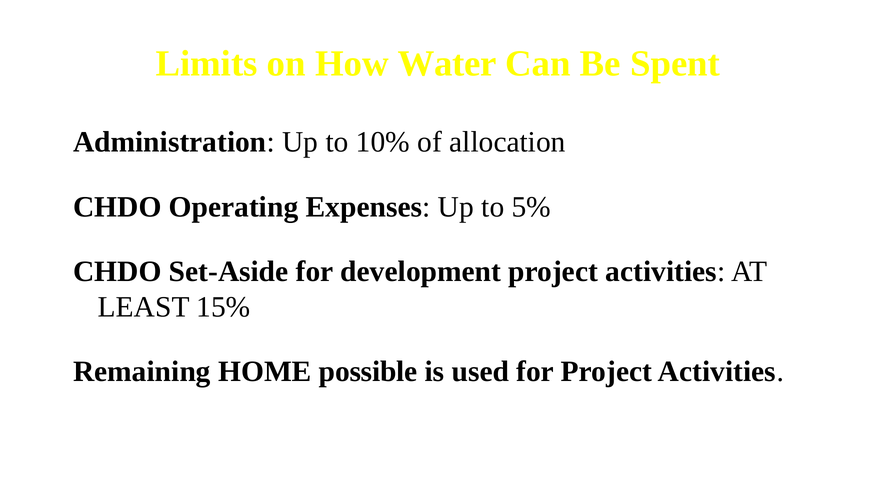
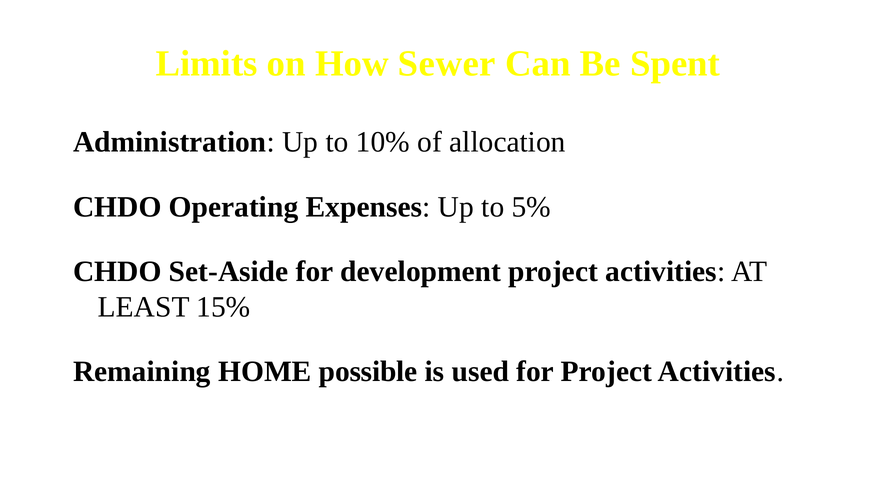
Water: Water -> Sewer (447, 63)
